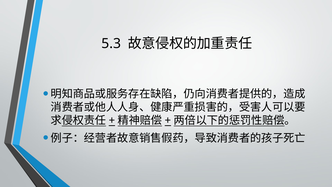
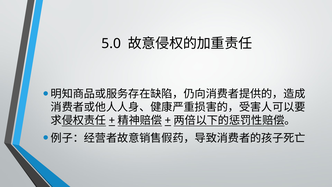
5.3: 5.3 -> 5.0 (111, 43)
